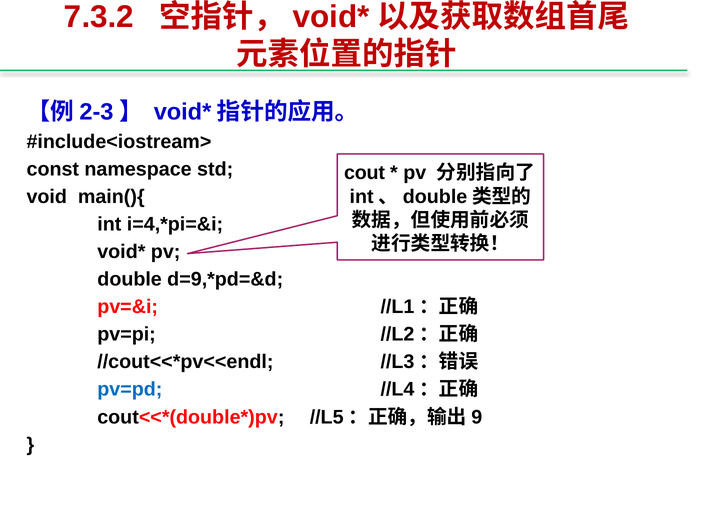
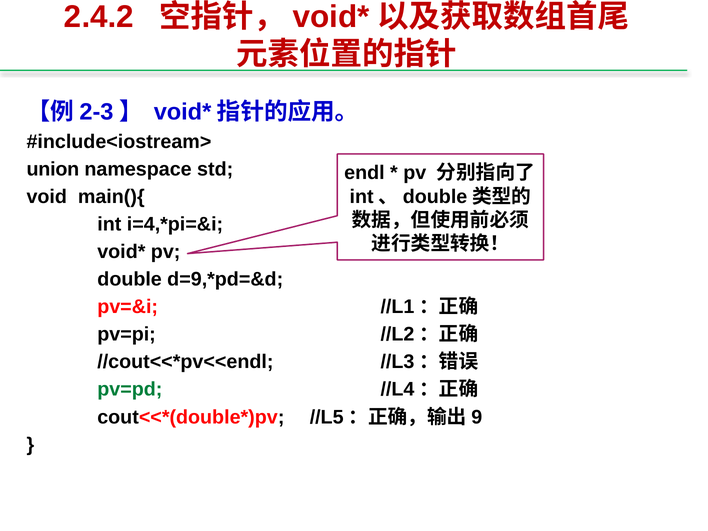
7.3.2: 7.3.2 -> 2.4.2 (99, 17)
const: const -> union (53, 169)
cout: cout -> endl (364, 173)
pv=pd colour: blue -> green (130, 389)
